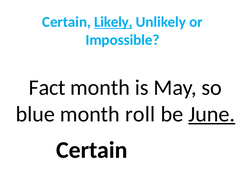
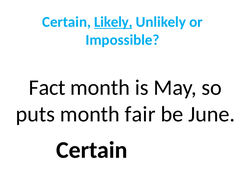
blue: blue -> puts (35, 114)
roll: roll -> fair (140, 114)
June underline: present -> none (212, 114)
